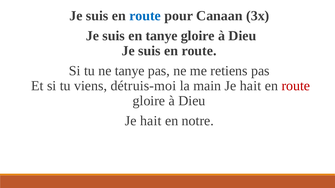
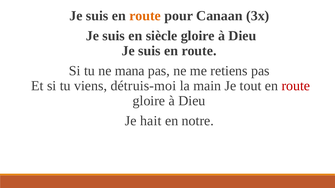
route colour: blue -> orange (145, 16)
en tanye: tanye -> siècle (162, 36)
ne tanye: tanye -> mana (130, 71)
main Je hait: hait -> tout (251, 86)
